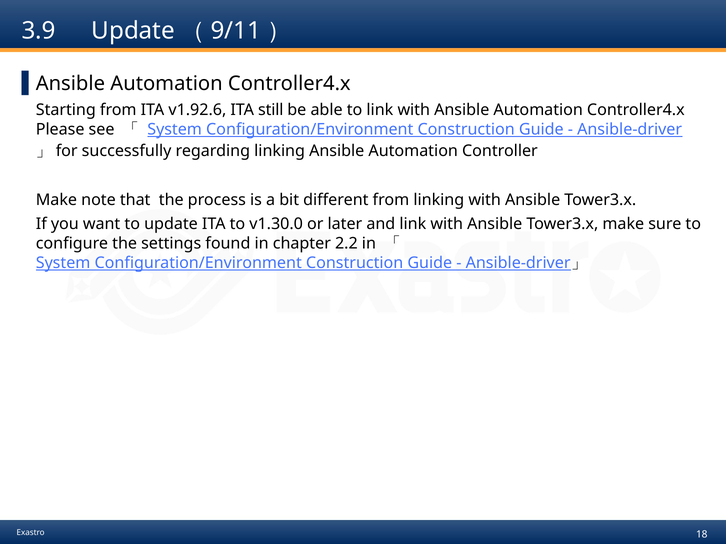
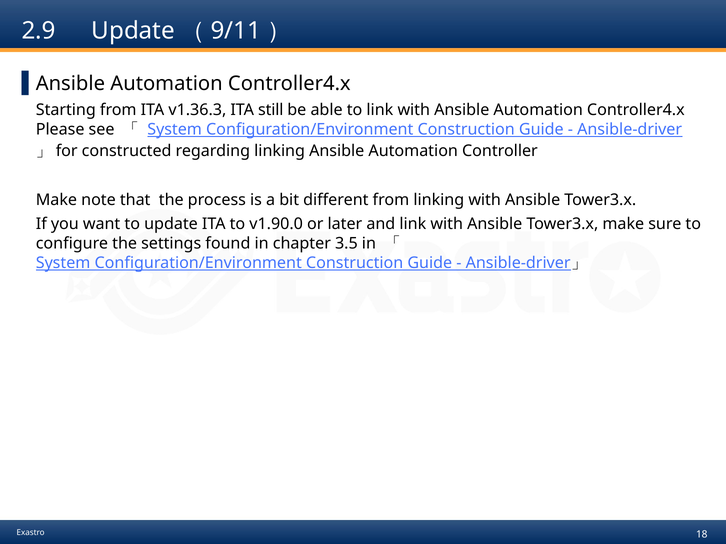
3.9: 3.9 -> 2.9 (39, 31)
v1.92.6: v1.92.6 -> v1.36.3 (197, 110)
successfully: successfully -> constructed (127, 151)
v1.30.0: v1.30.0 -> v1.90.0 (276, 224)
2.2: 2.2 -> 3.5 (346, 244)
